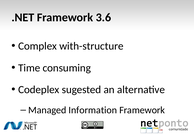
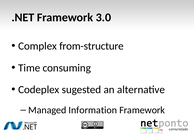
3.6: 3.6 -> 3.0 (103, 17)
with-structure: with-structure -> from-structure (91, 46)
